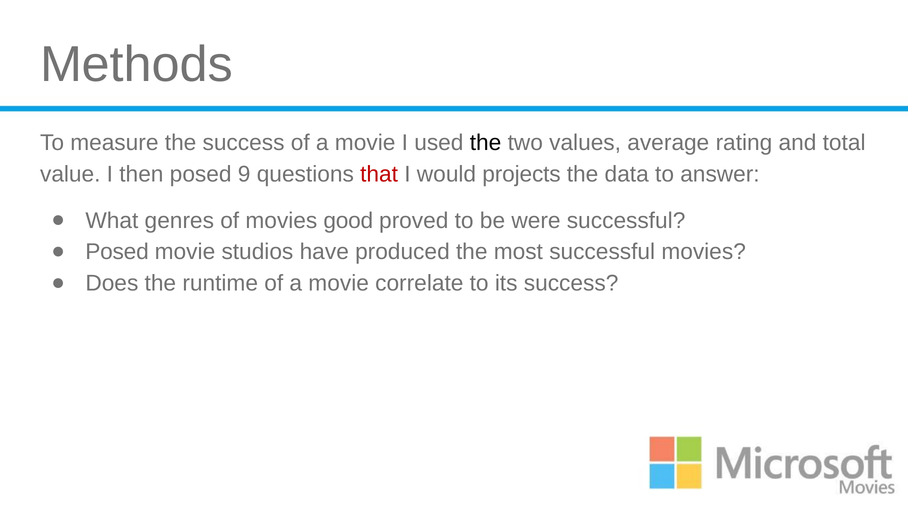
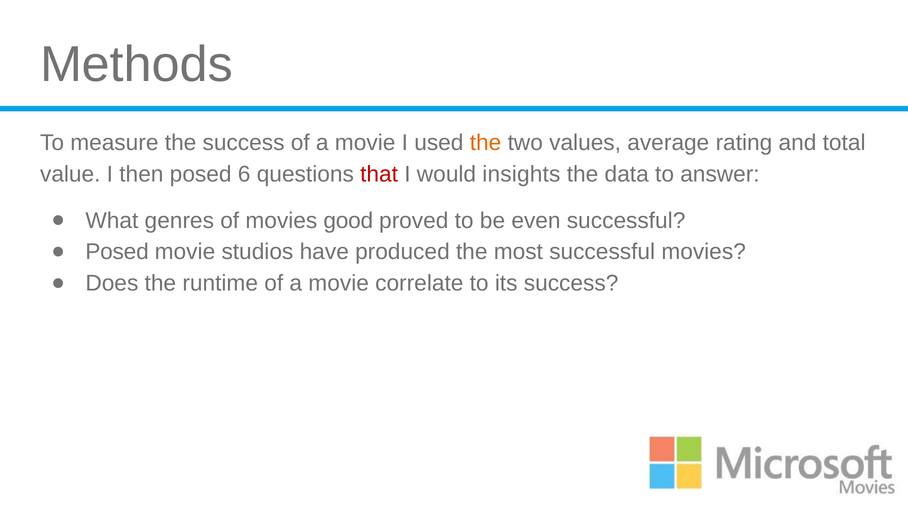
the colour: black -> orange (486, 143)
9: 9 -> 6 (244, 174)
projects: projects -> insights (521, 174)
were: were -> even (536, 221)
